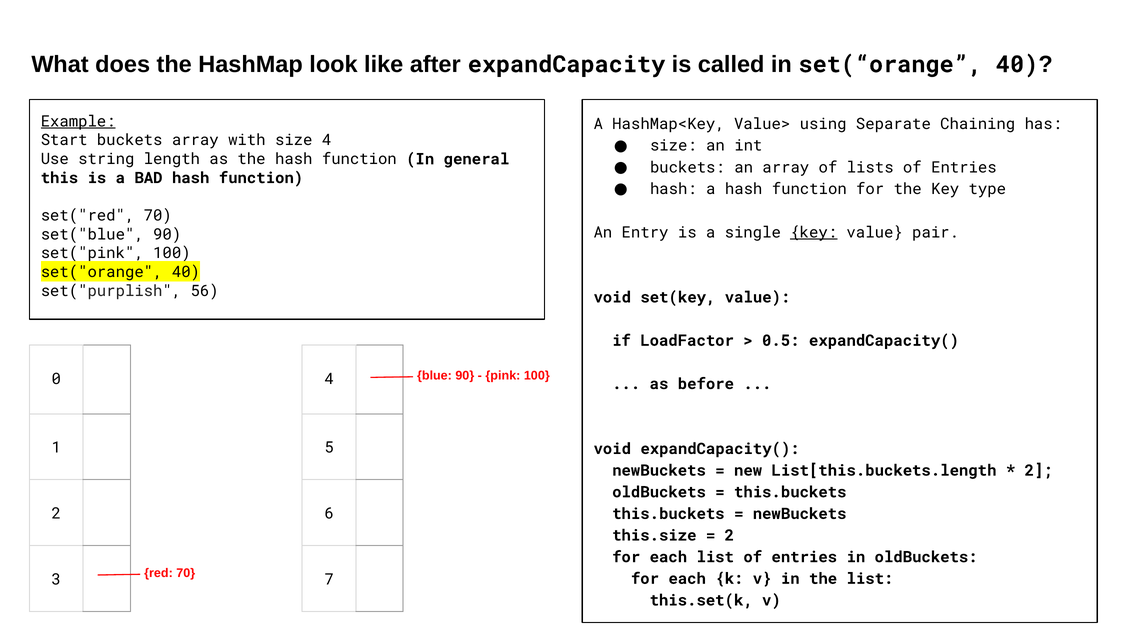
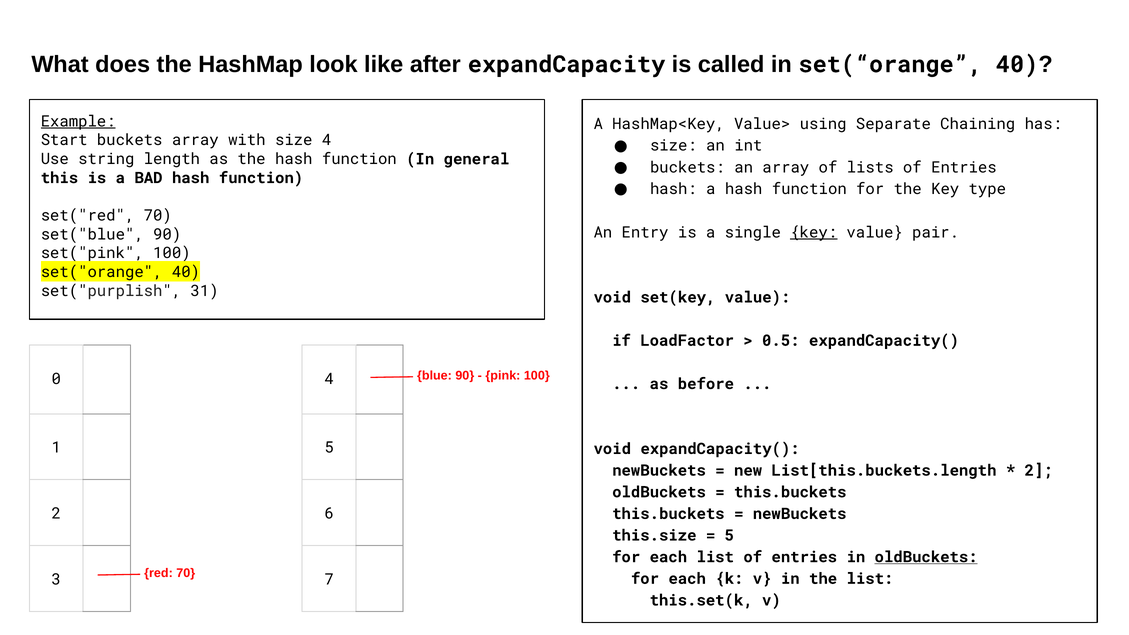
56: 56 -> 31 (205, 291)
2: 2 -> 5 (729, 535)
oldBuckets underline: none -> present (926, 557)
